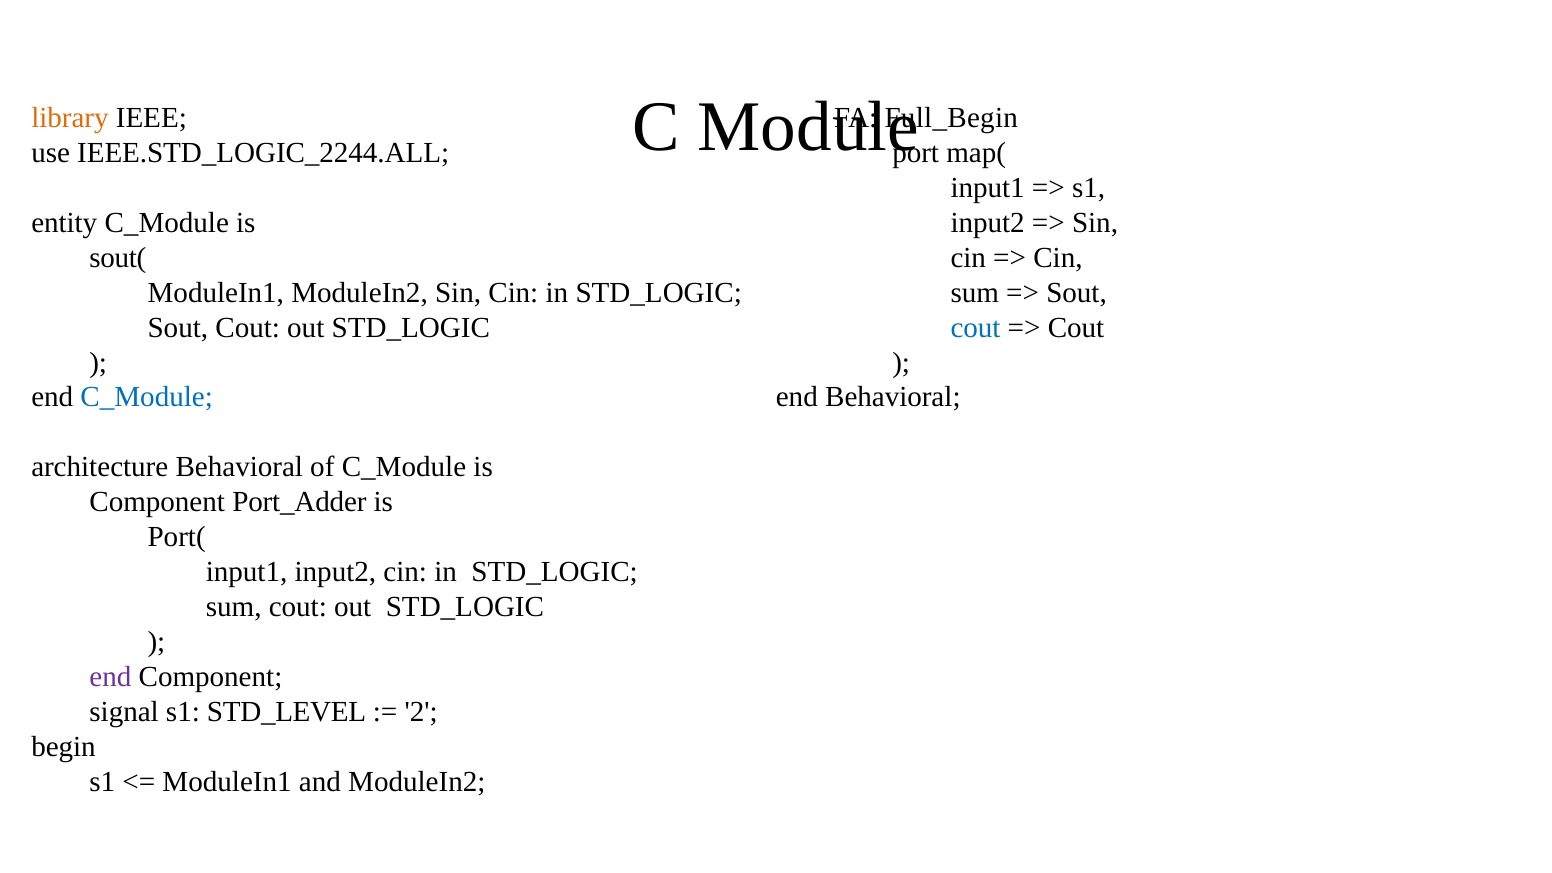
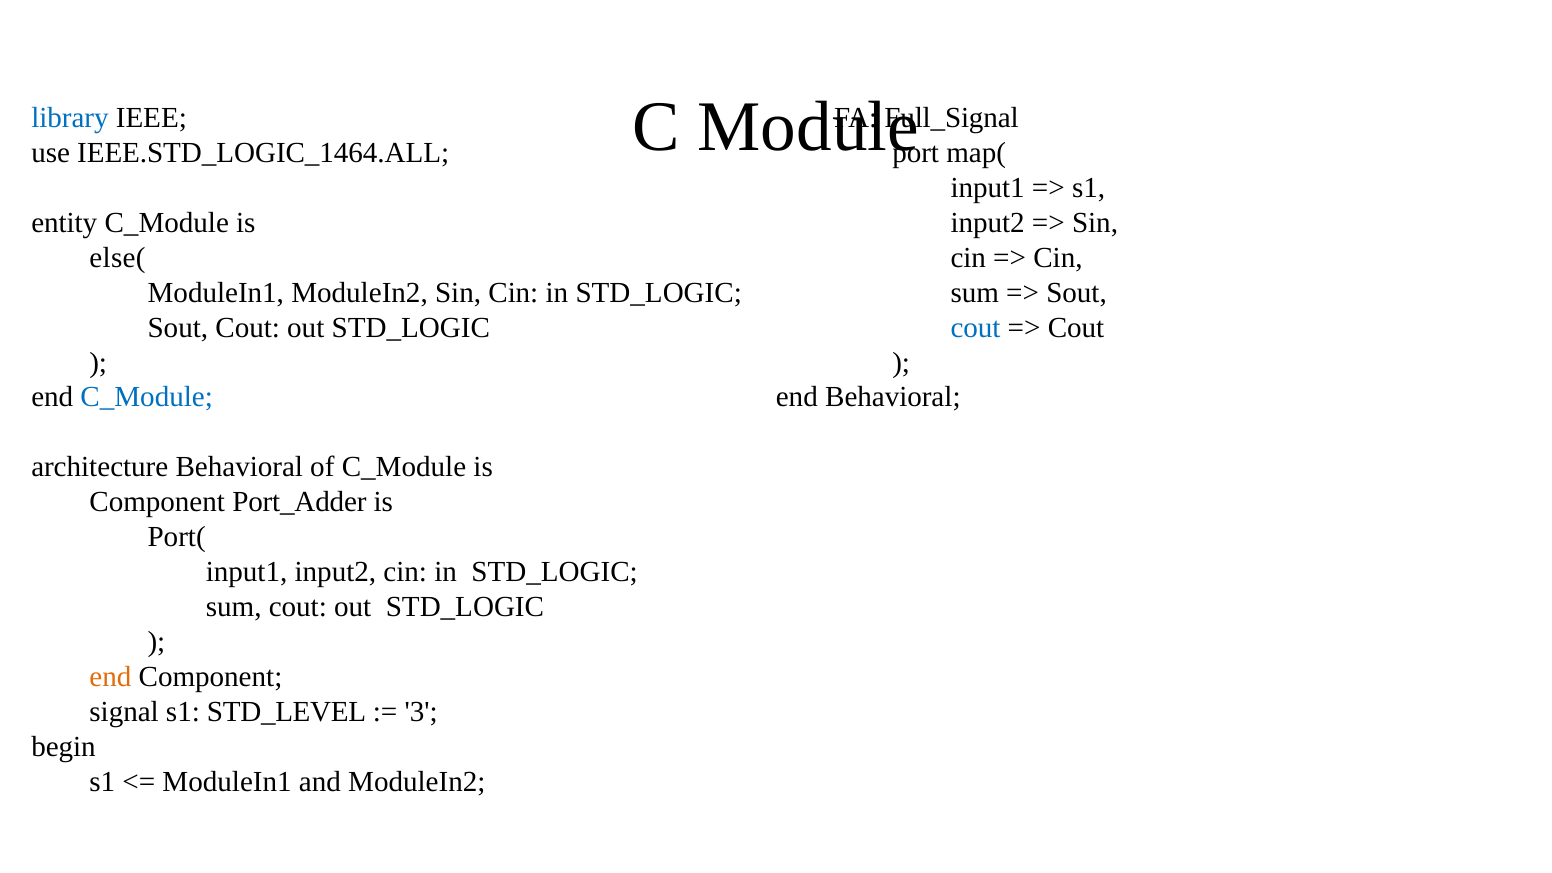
library colour: orange -> blue (70, 118)
Full_Begin: Full_Begin -> Full_Signal (951, 118)
IEEE.STD_LOGIC_2244.ALL: IEEE.STD_LOGIC_2244.ALL -> IEEE.STD_LOGIC_1464.ALL (263, 153)
sout(: sout( -> else( (117, 258)
end colour: purple -> orange (110, 677)
2: 2 -> 3 (421, 712)
